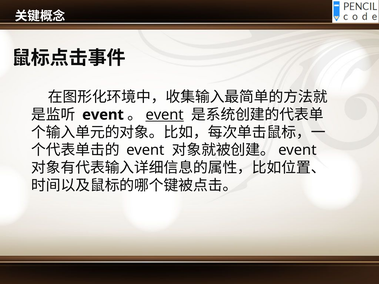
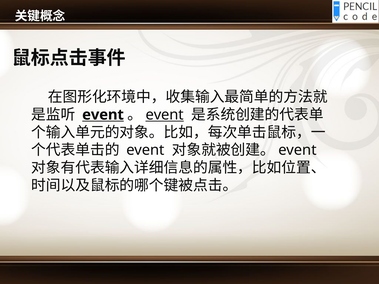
event underline: none -> present (103, 115)
